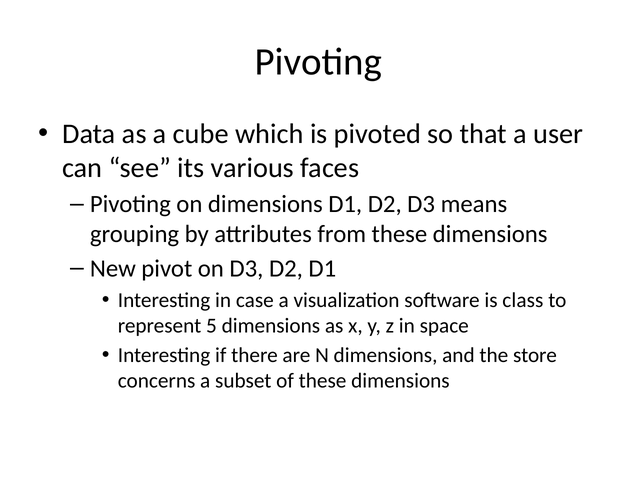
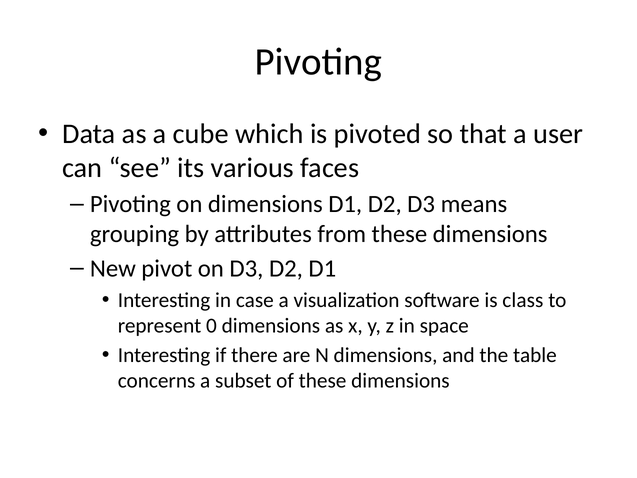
5: 5 -> 0 (211, 326)
store: store -> table (535, 355)
